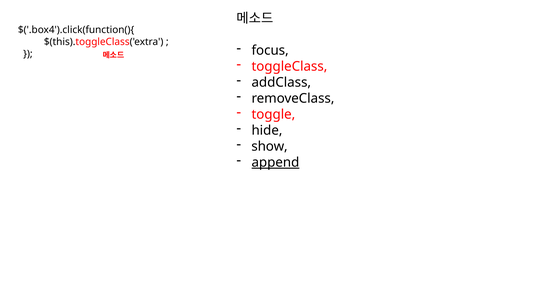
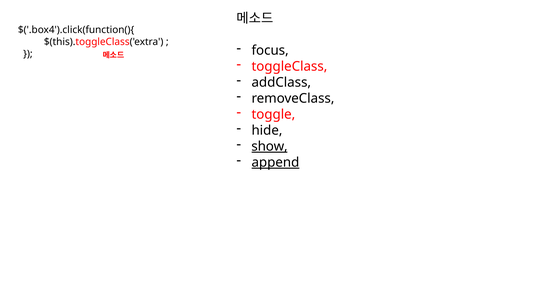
show underline: none -> present (270, 146)
